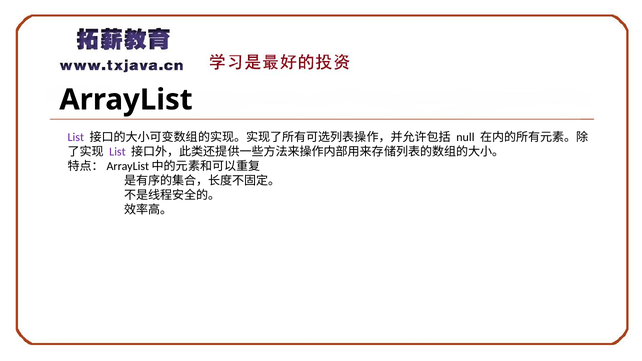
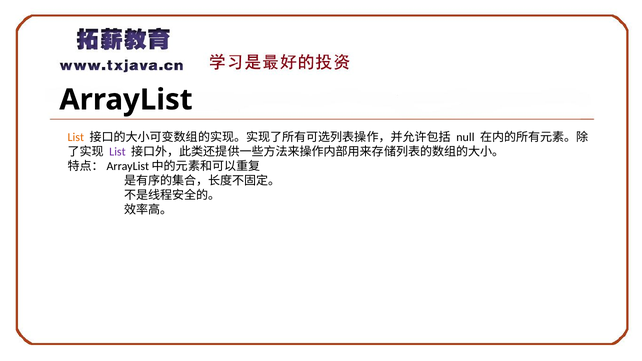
List colour: purple -> orange (76, 138)
